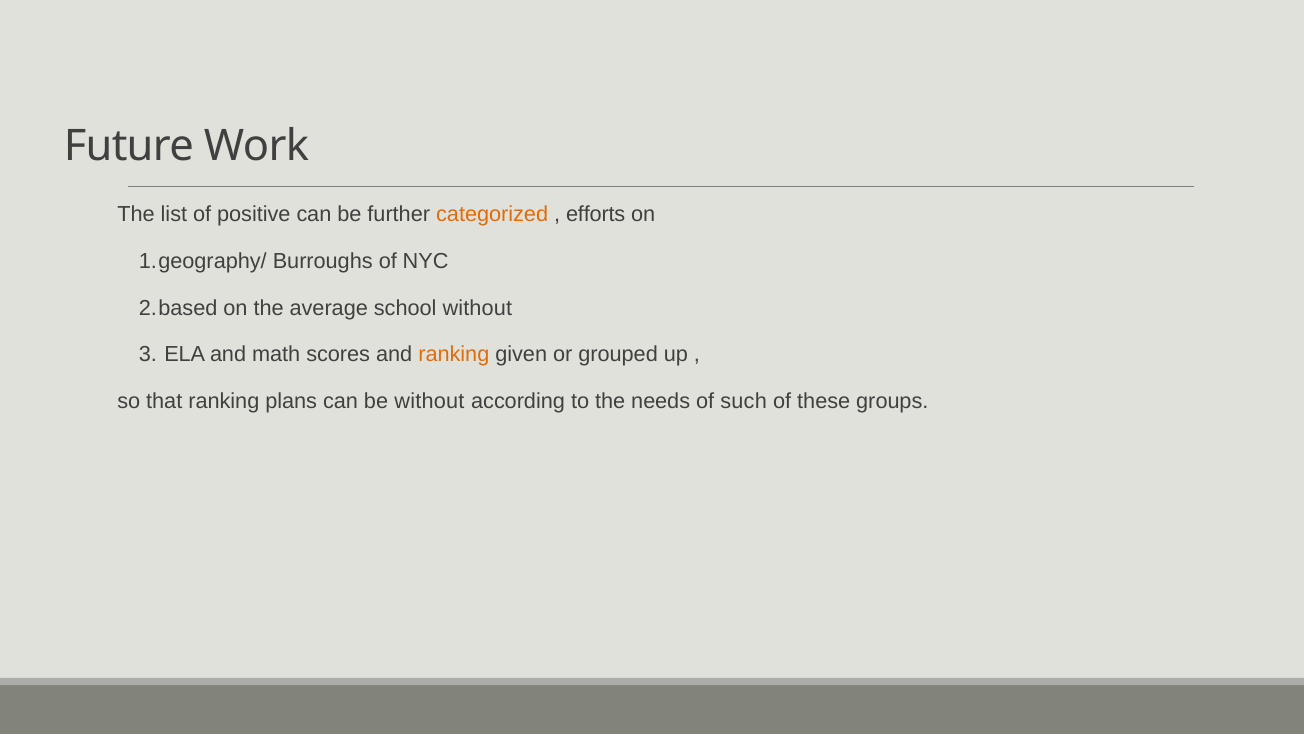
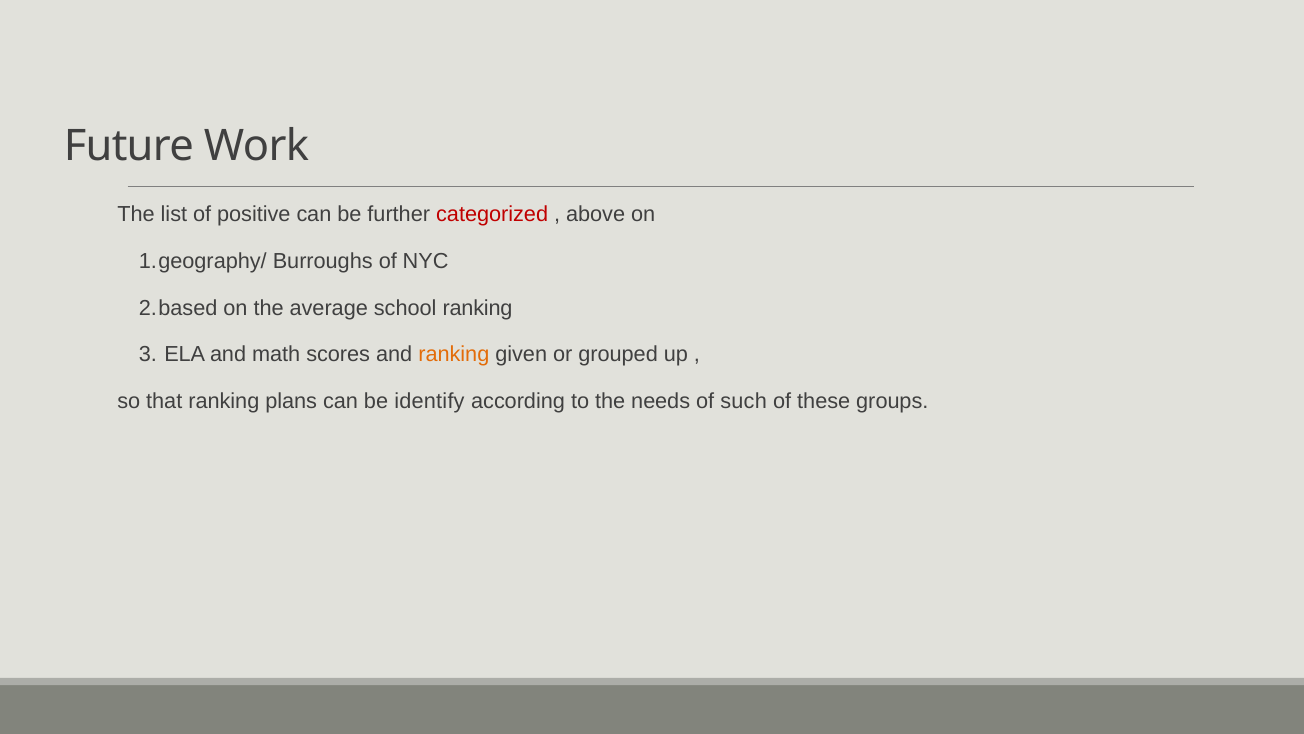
categorized colour: orange -> red (492, 214)
efforts: efforts -> above (596, 214)
school without: without -> ranking (478, 308)
be without: without -> identify (429, 401)
